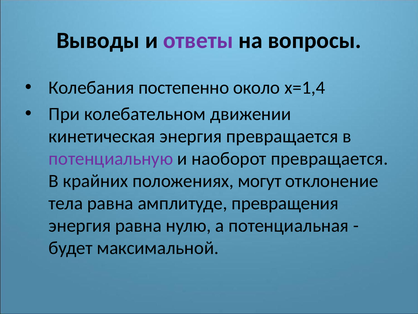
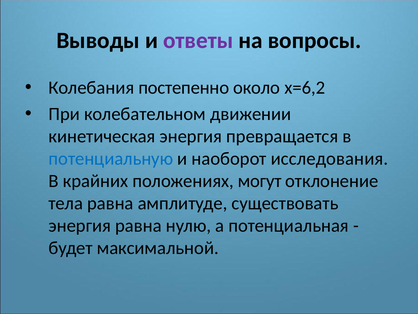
x=1,4: x=1,4 -> x=6,2 (305, 88)
потенциальную colour: purple -> blue (111, 158)
наоборот превращается: превращается -> исследования (329, 158)
превращения: превращения -> существовать (285, 203)
